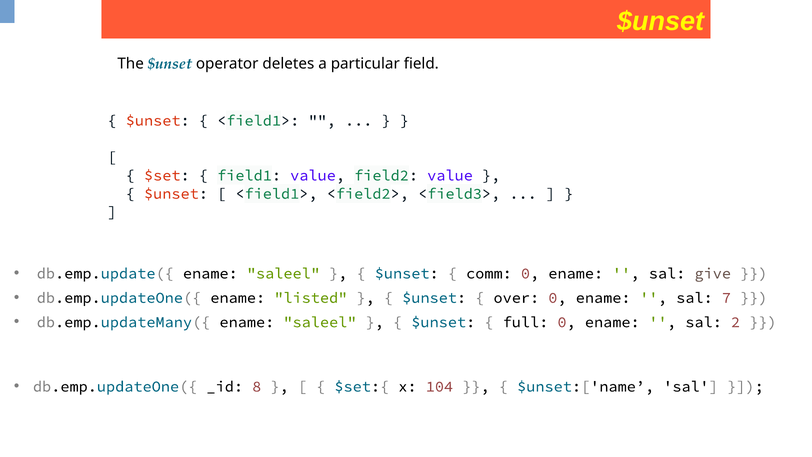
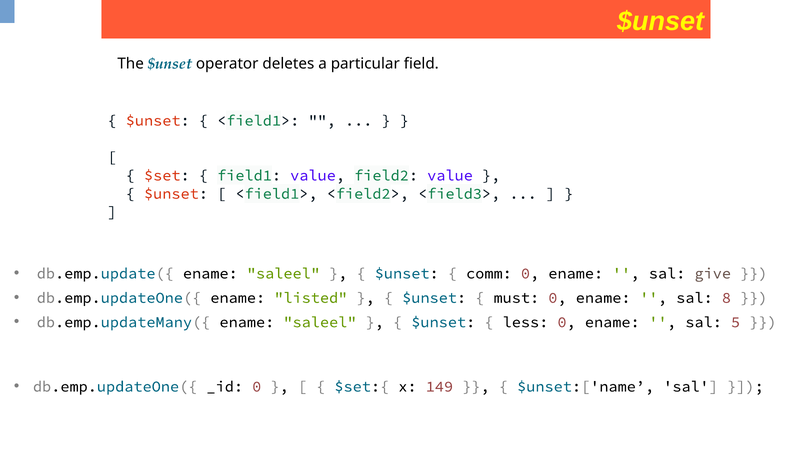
over: over -> must (516, 298)
7: 7 -> 8 (726, 298)
full: full -> less (525, 322)
2: 2 -> 5 (736, 322)
_id 8: 8 -> 0 (257, 386)
104: 104 -> 149 (439, 386)
